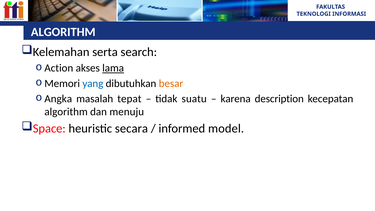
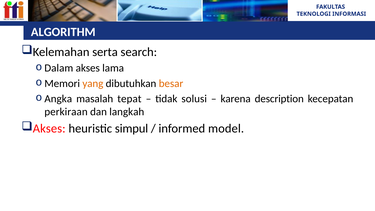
Action: Action -> Dalam (59, 68)
lama underline: present -> none (113, 68)
yang colour: blue -> orange (93, 83)
suatu: suatu -> solusi (194, 99)
algorithm: algorithm -> perkiraan (66, 112)
menuju: menuju -> langkah (127, 112)
Space: Space -> Akses (49, 128)
secara: secara -> simpul (132, 128)
